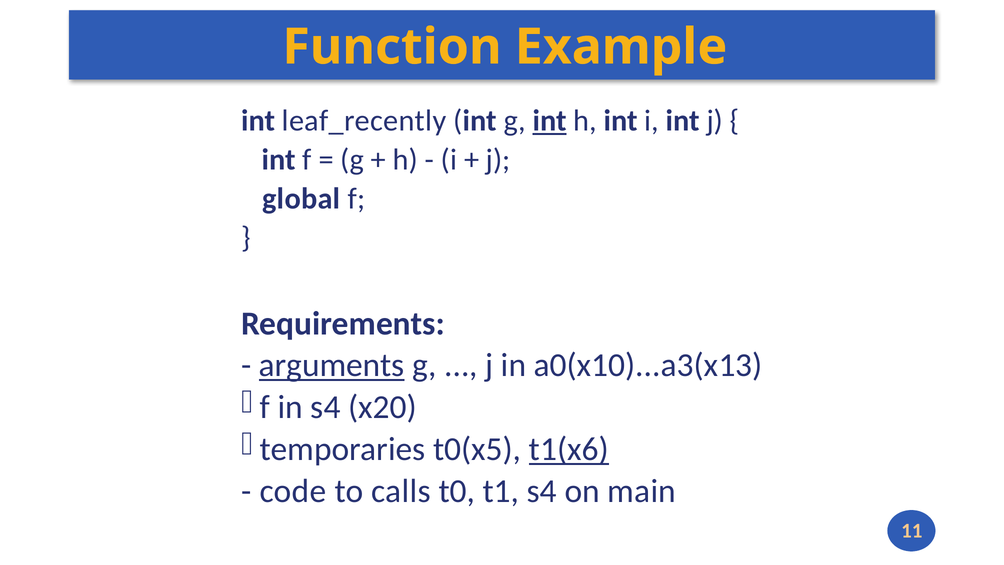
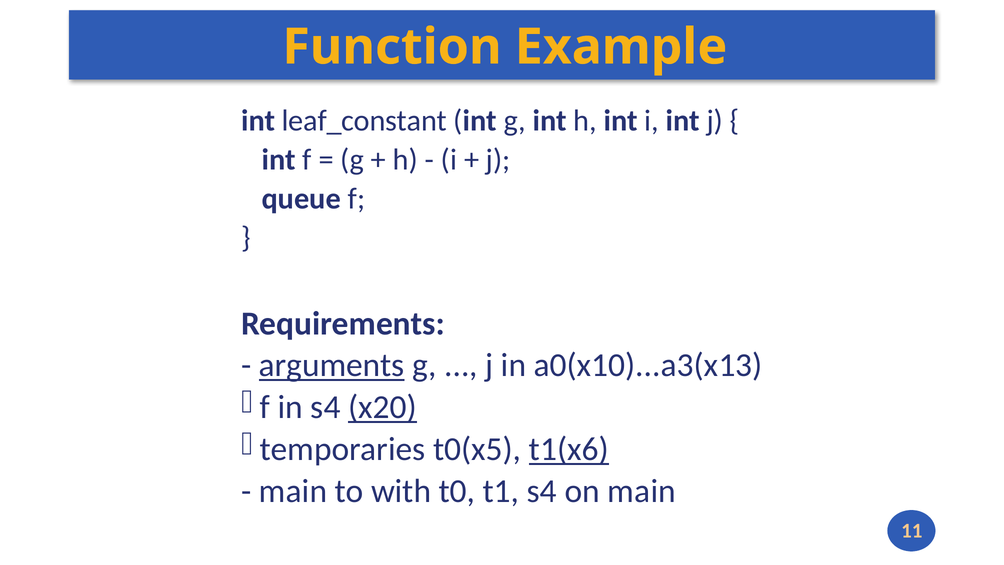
leaf_recently: leaf_recently -> leaf_constant (364, 121)
int underline: present -> none (550, 121)
global: global -> queue (301, 199)
x20 underline: none -> present (382, 407)
code: code -> main (293, 491)
calls: calls -> with (401, 491)
